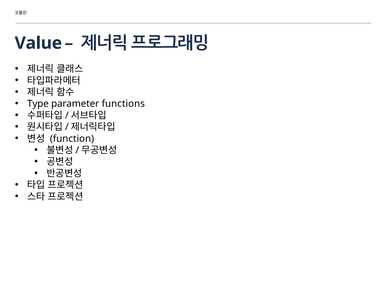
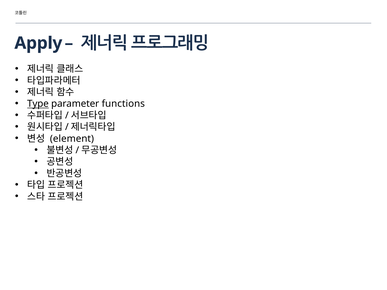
Value: Value -> Apply (38, 43)
Type underline: none -> present (38, 104)
function: function -> element (72, 139)
